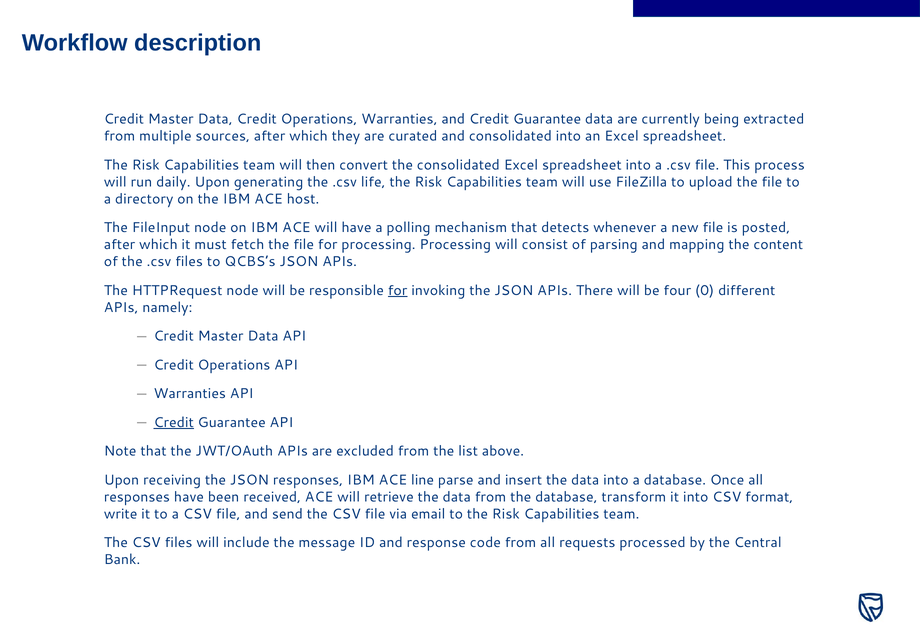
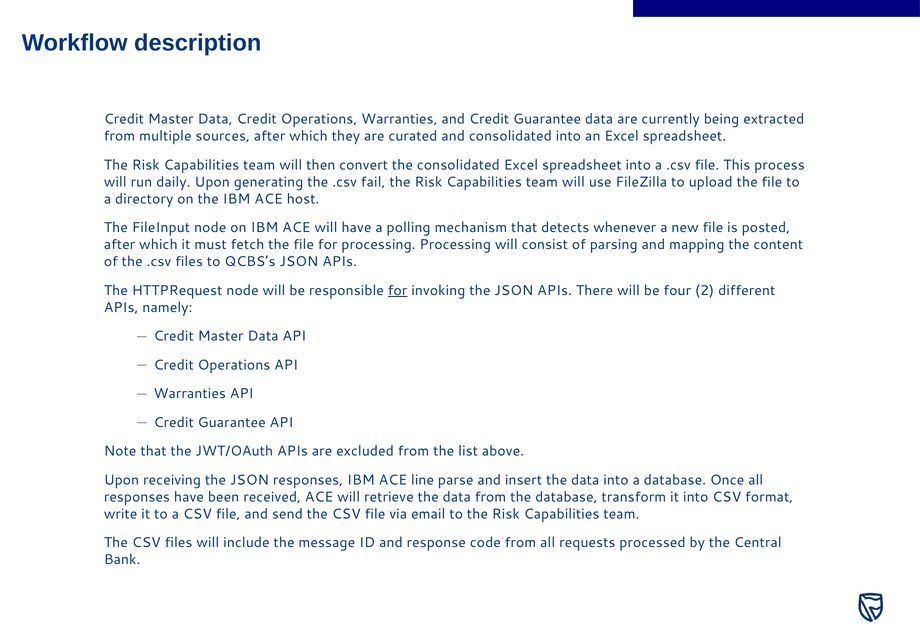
life: life -> fail (373, 182)
0: 0 -> 2 (705, 290)
Credit underline: present -> none (174, 422)
